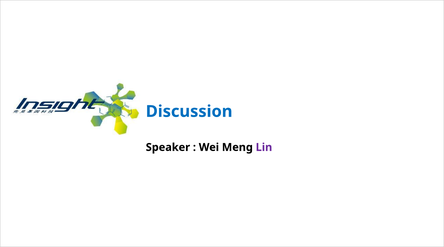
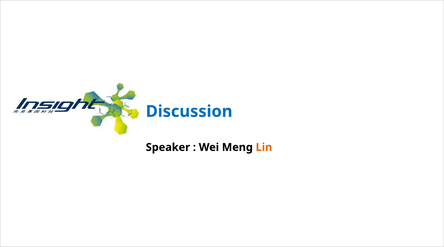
Lin colour: purple -> orange (264, 147)
